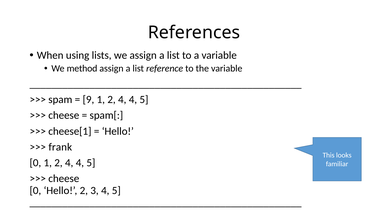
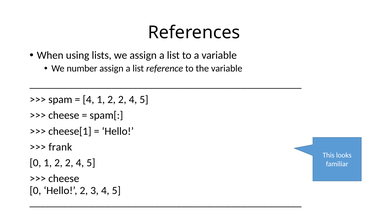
method: method -> number (82, 69)
9: 9 -> 4 (88, 100)
4: 4 -> 2 (122, 100)
0 1 2 4: 4 -> 2 (69, 163)
